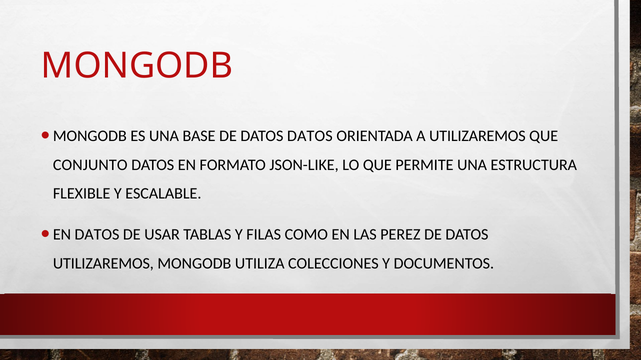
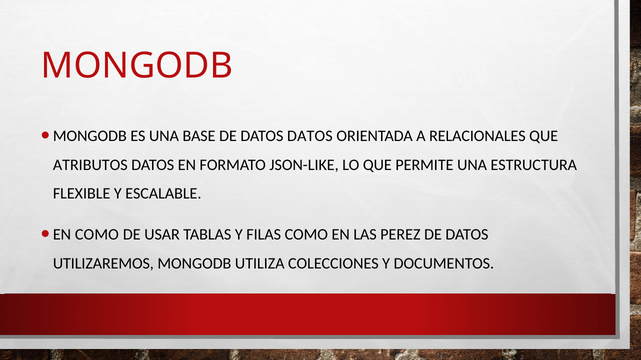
A UTILIZAREMOS: UTILIZAREMOS -> RELACIONALES (477, 136)
CONJUNTO: CONJUNTO -> ATRIBUTOS (90, 165)
EN DATOS: DATOS -> COMO (97, 235)
